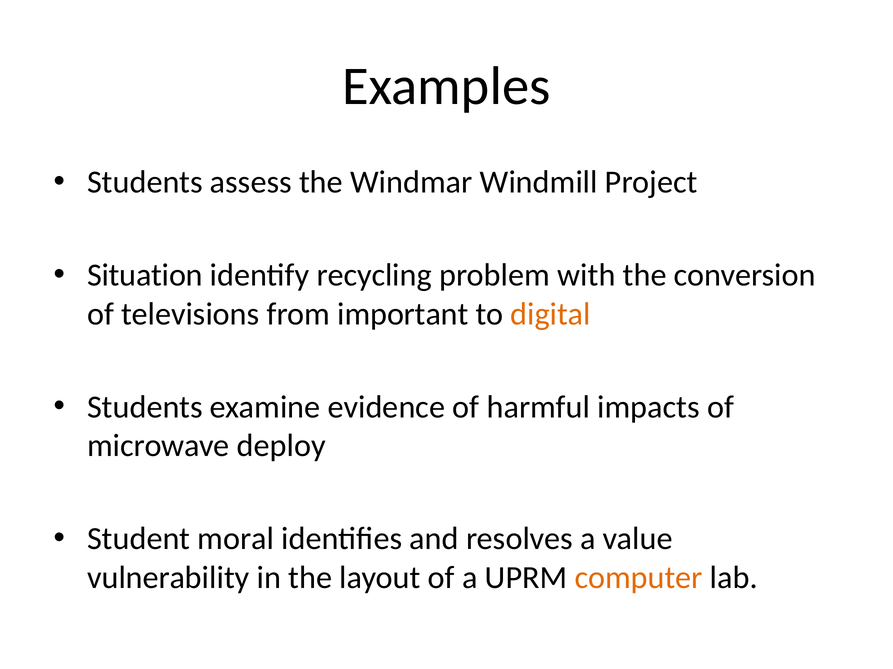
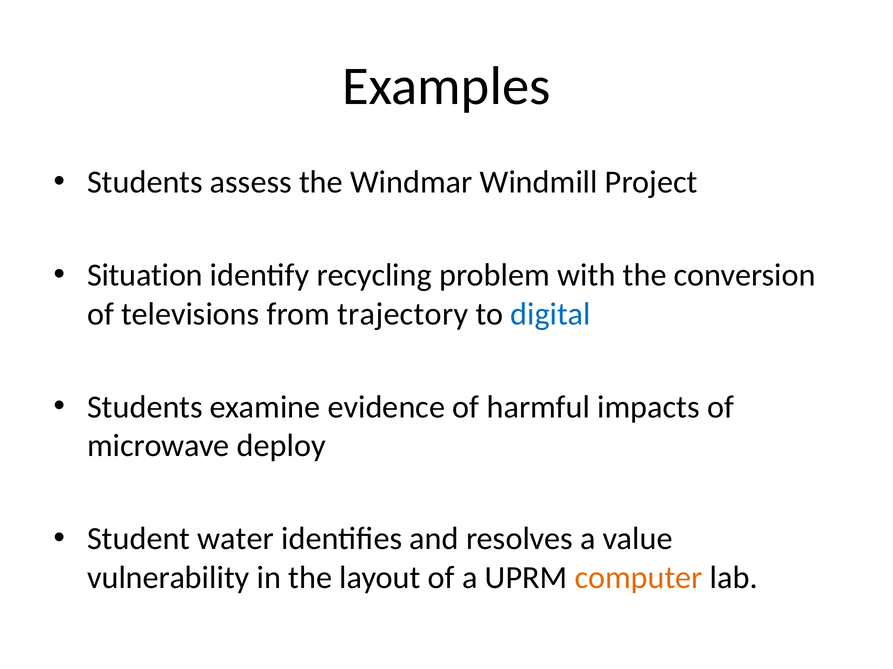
important: important -> trajectory (403, 314)
digital colour: orange -> blue (551, 314)
moral: moral -> water (236, 539)
